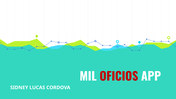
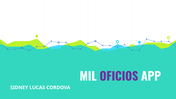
OFICIOS colour: red -> purple (119, 77)
